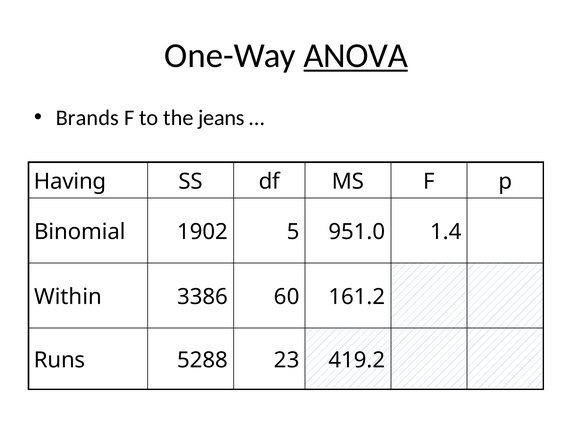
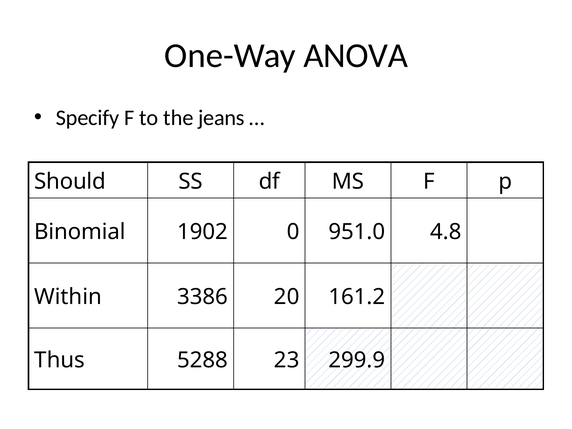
ANOVA underline: present -> none (356, 56)
Brands: Brands -> Specify (88, 118)
Having: Having -> Should (70, 181)
5: 5 -> 0 (293, 232)
1.4: 1.4 -> 4.8 (446, 232)
60: 60 -> 20 (287, 297)
Runs: Runs -> Thus (60, 360)
419.2: 419.2 -> 299.9 (357, 360)
